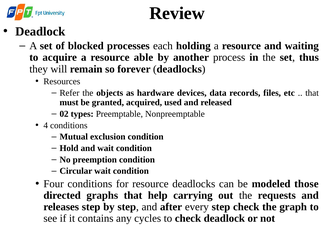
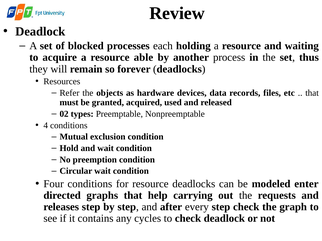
those: those -> enter (306, 184)
